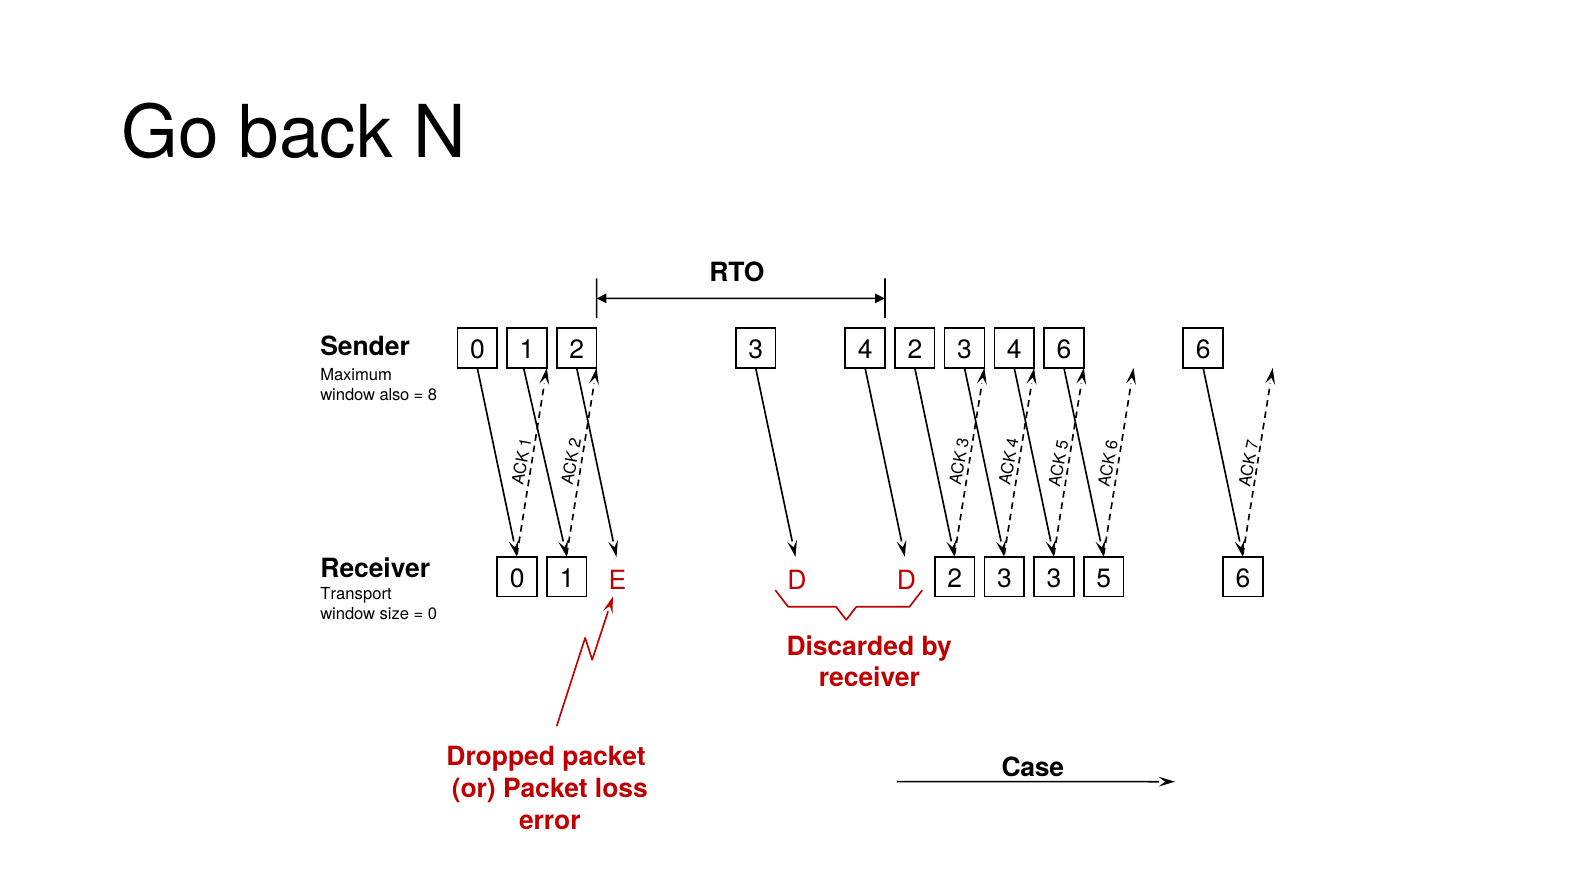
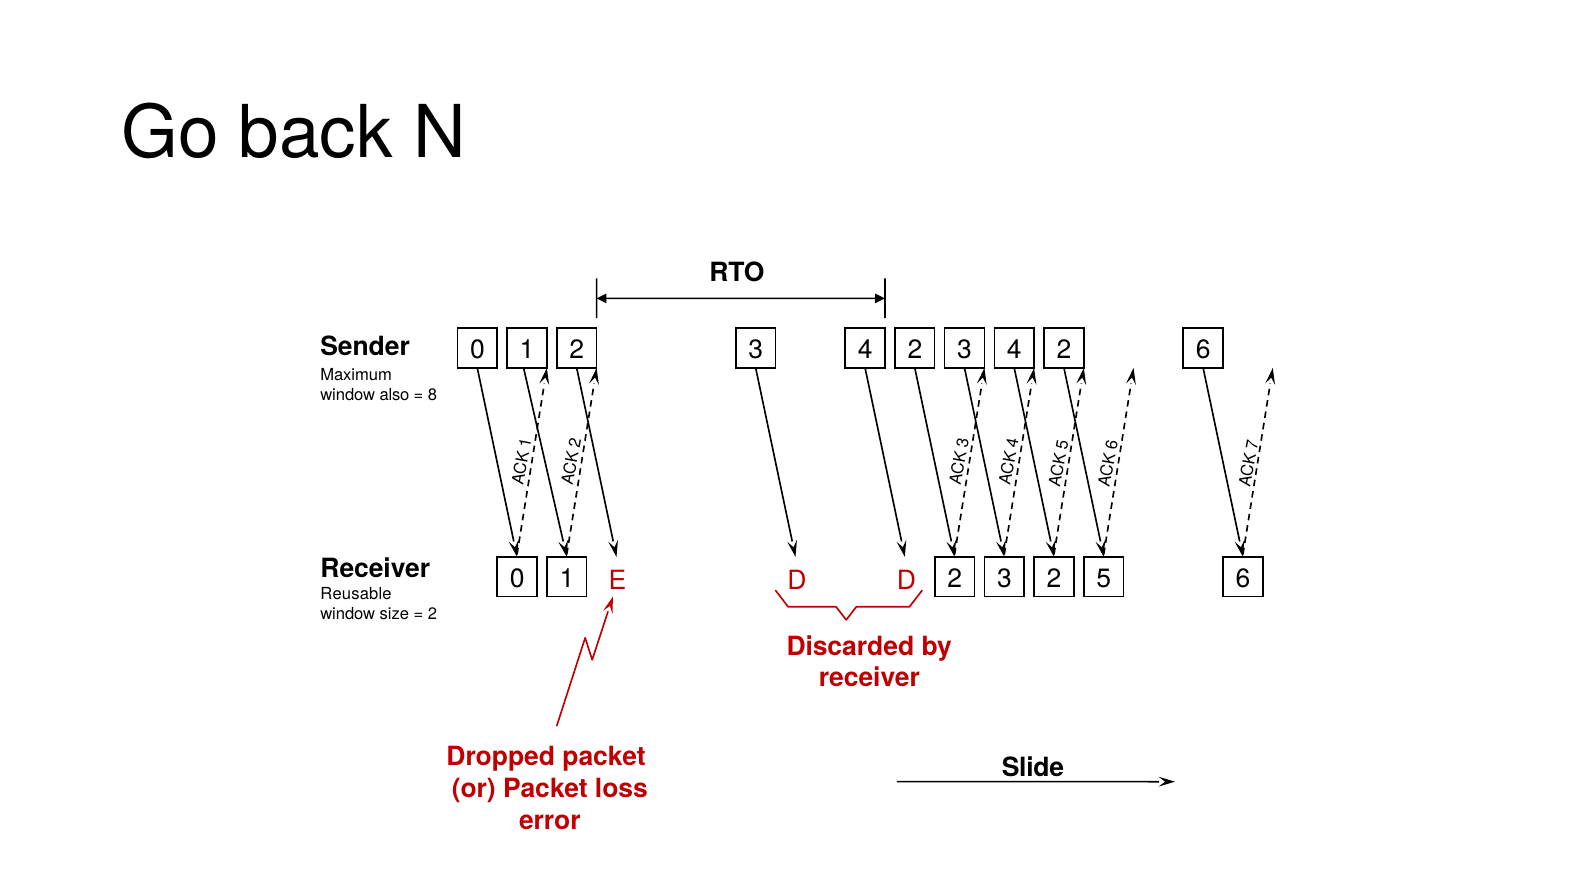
4 6: 6 -> 2 (1064, 350)
3: 3 -> 2 (1054, 579)
Transport: Transport -> Reusable (356, 594)
0: 0 -> 2 (433, 614)
Case: Case -> Slide (1033, 767)
